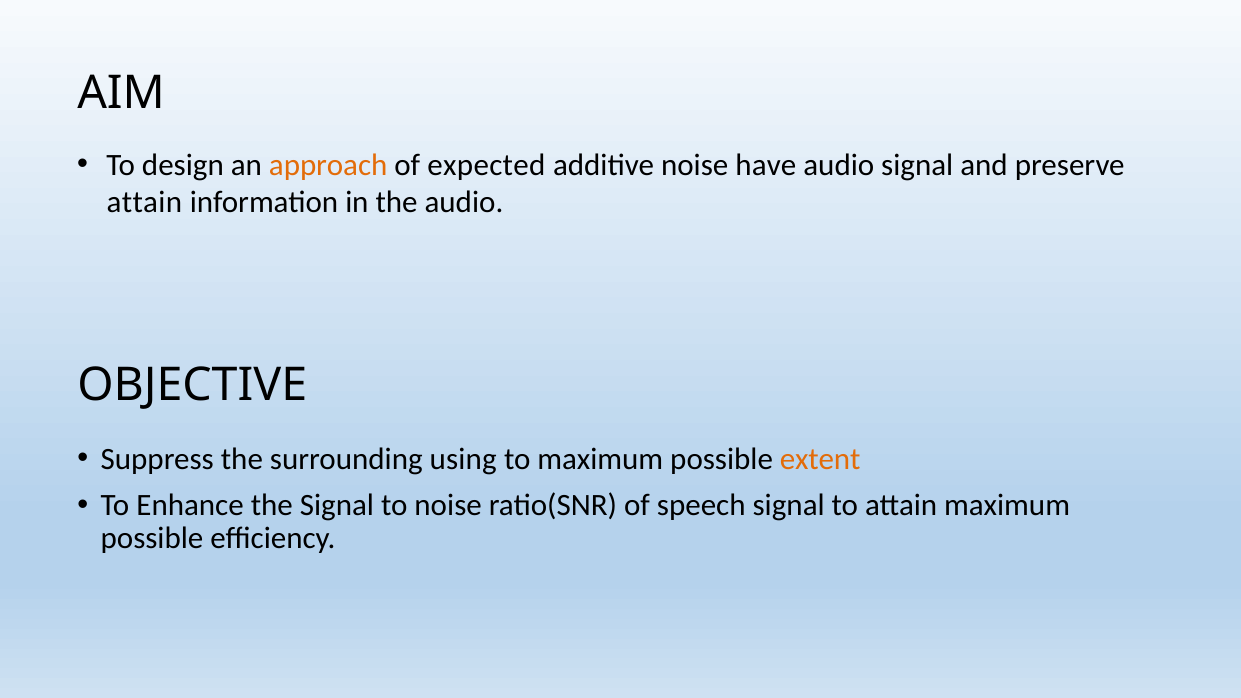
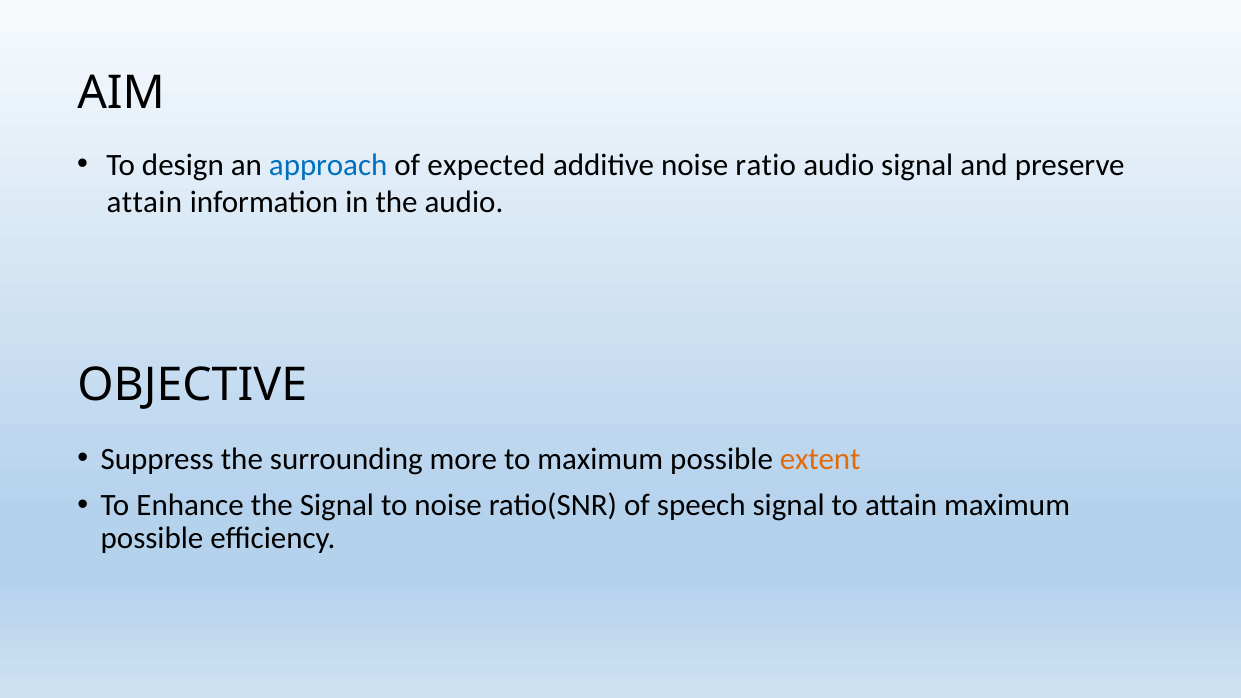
approach colour: orange -> blue (328, 165)
have: have -> ratio (766, 165)
using: using -> more (463, 459)
